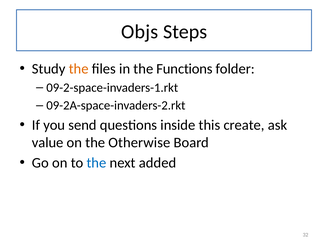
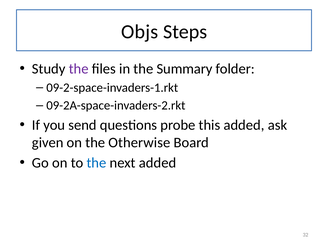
the colour: orange -> purple (79, 69)
Functions: Functions -> Summary (185, 69)
inside: inside -> probe (178, 125)
this create: create -> added (244, 125)
value: value -> given (48, 142)
